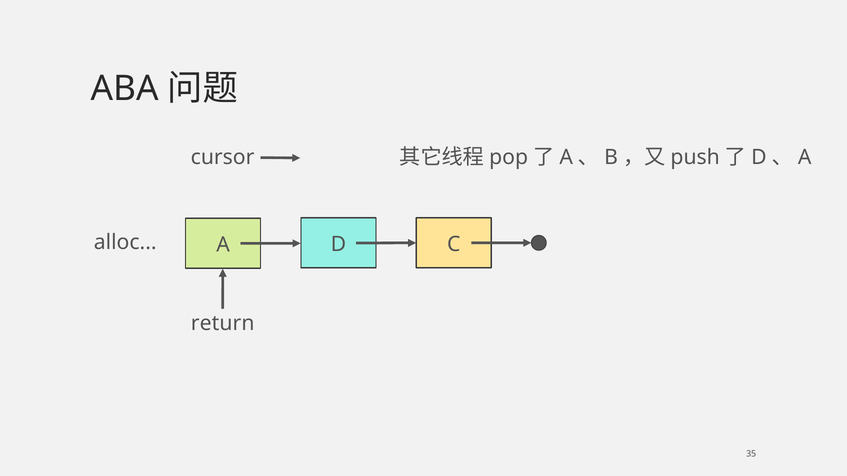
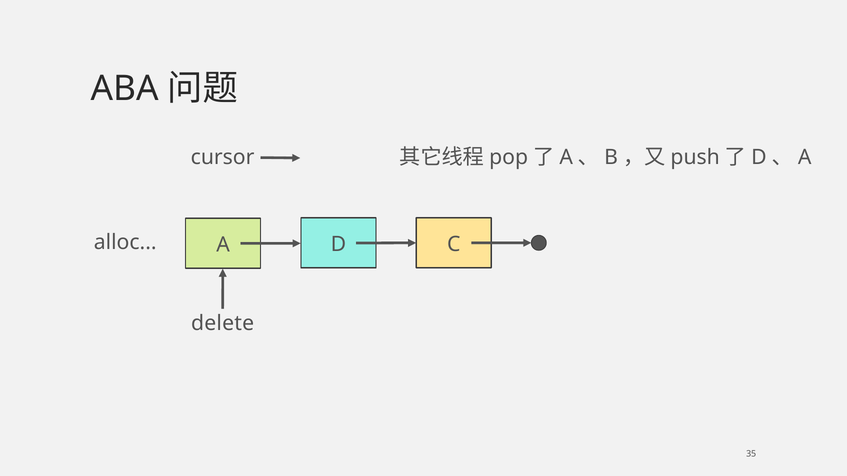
return: return -> delete (223, 324)
